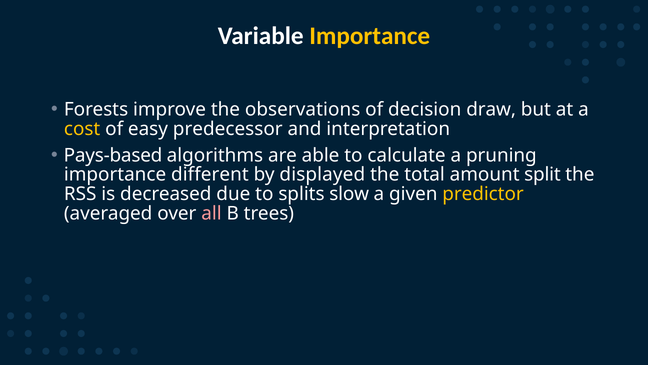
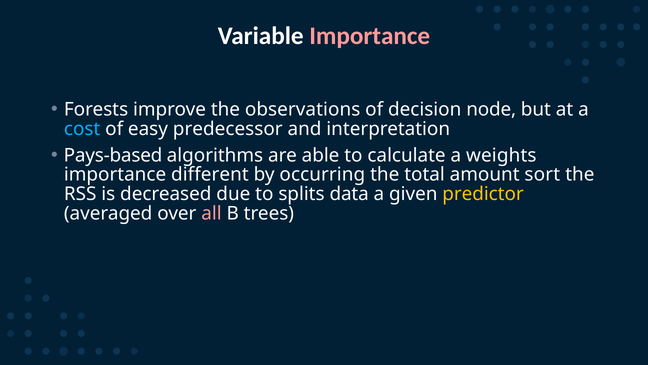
Importance colour: yellow -> pink (370, 36)
draw: draw -> node (491, 109)
cost colour: yellow -> light blue (82, 129)
pruning: pruning -> weights (501, 155)
displayed: displayed -> occurring (322, 175)
split: split -> sort (542, 175)
slow: slow -> data (349, 194)
